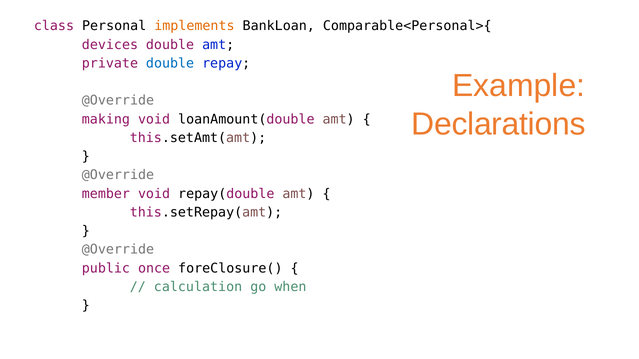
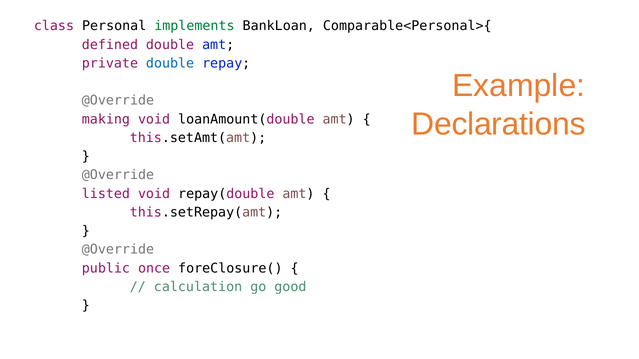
implements colour: orange -> green (194, 26)
devices: devices -> defined (110, 45)
member: member -> listed (106, 194)
when: when -> good (290, 287)
